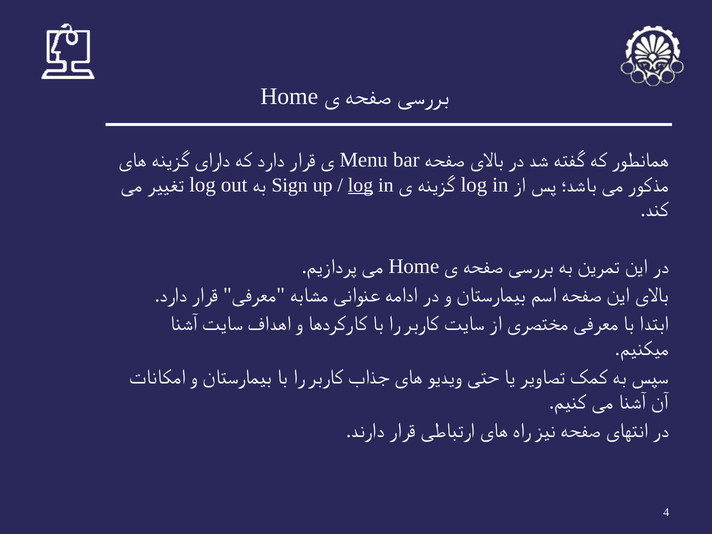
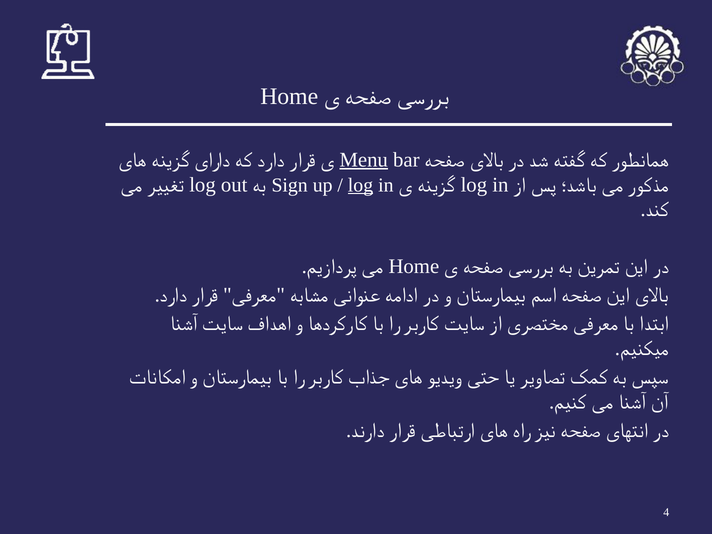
Menu underline: none -> present (364, 160)
